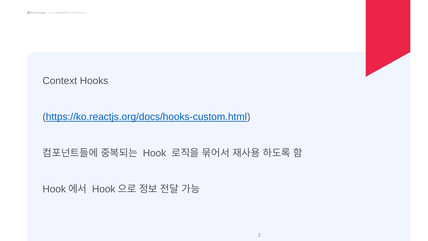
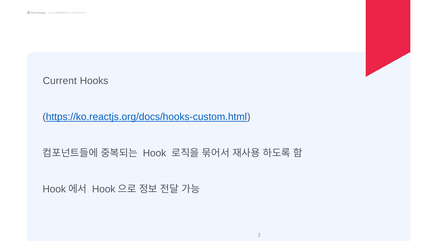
Context: Context -> Current (60, 81)
